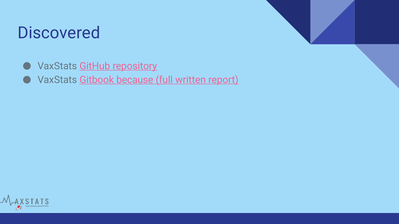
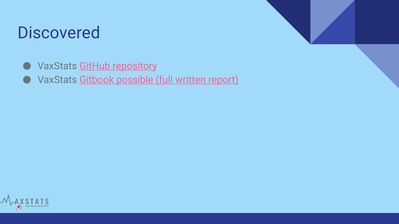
because: because -> possible (135, 80)
